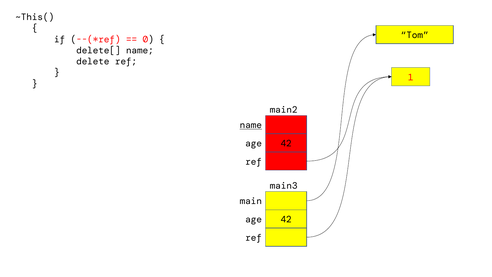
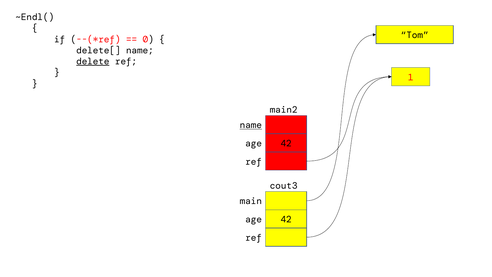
~This(: ~This( -> ~Endl( (35, 17)
delete underline: none -> present (93, 61)
main3: main3 -> cout3 (284, 186)
